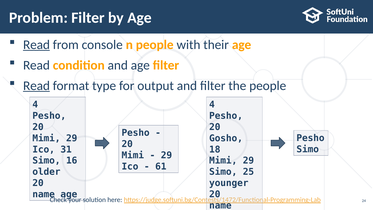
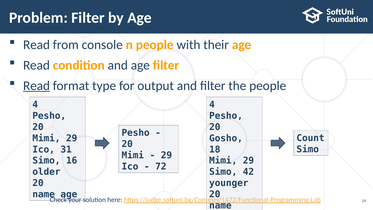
Read underline: present -> none (37, 45)
Pesho: Pesho -> Count (311, 138)
61: 61 -> 72 (161, 166)
25: 25 -> 42 (248, 172)
